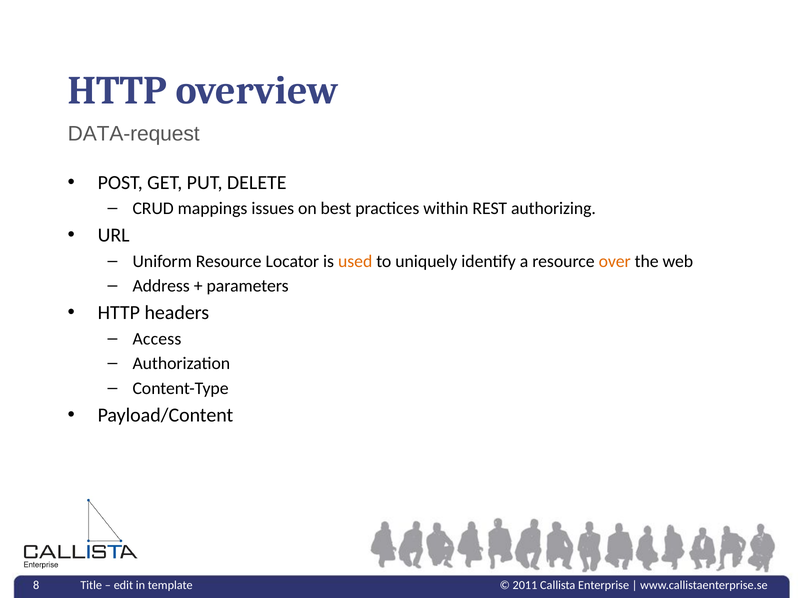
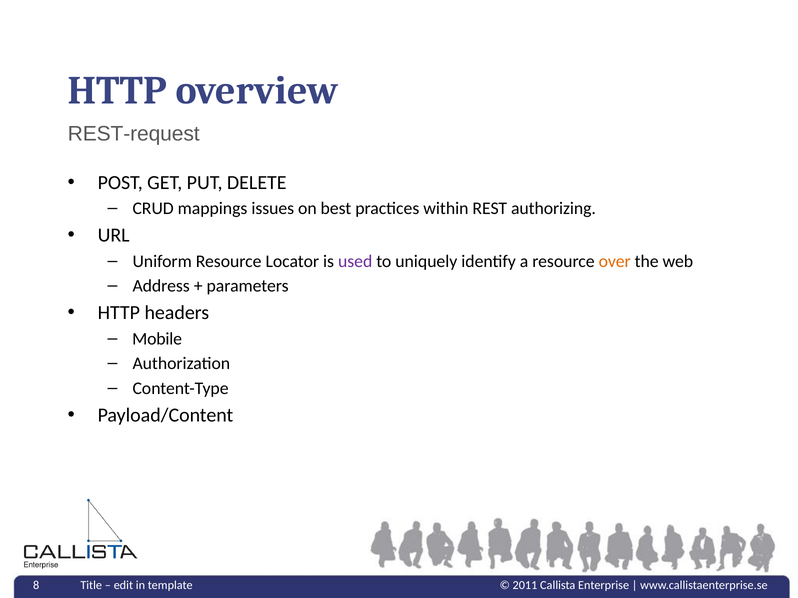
DATA-request: DATA-request -> REST-request (134, 134)
used colour: orange -> purple (355, 261)
Access: Access -> Mobile (157, 339)
